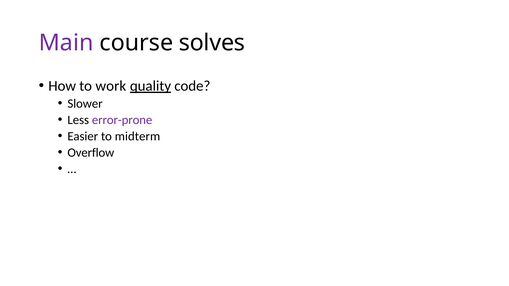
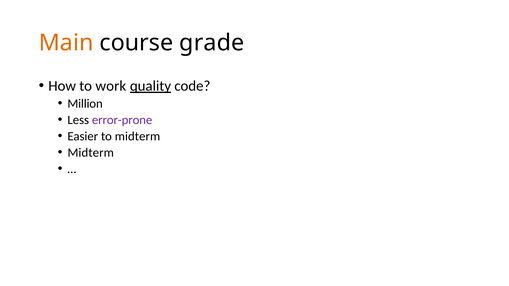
Main colour: purple -> orange (66, 43)
solves: solves -> grade (212, 43)
Slower: Slower -> Million (85, 104)
Overflow: Overflow -> Midterm (91, 153)
